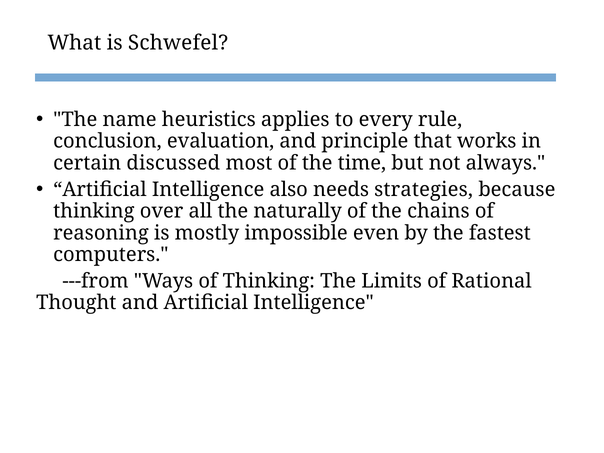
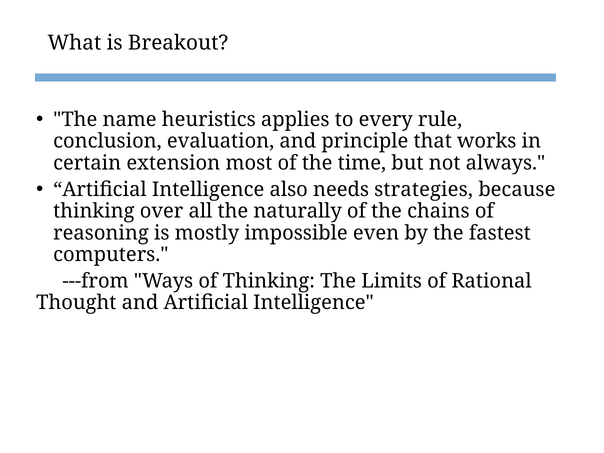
Schwefel: Schwefel -> Breakout (178, 43)
discussed: discussed -> extension (173, 163)
